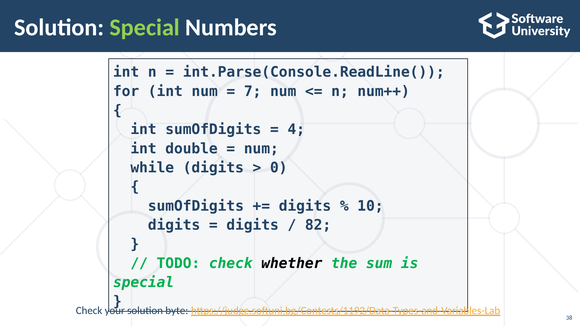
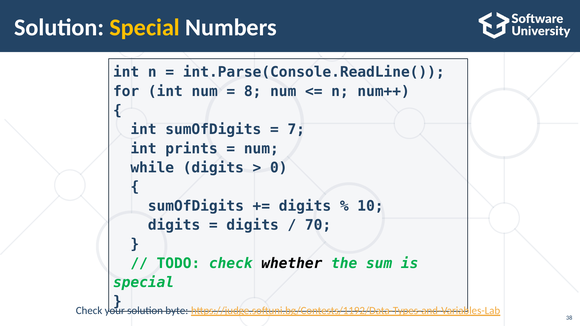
Special colour: light green -> yellow (145, 27)
7: 7 -> 8 (253, 91)
4: 4 -> 7 (296, 130)
double: double -> prints (191, 149)
82: 82 -> 70 (318, 225)
